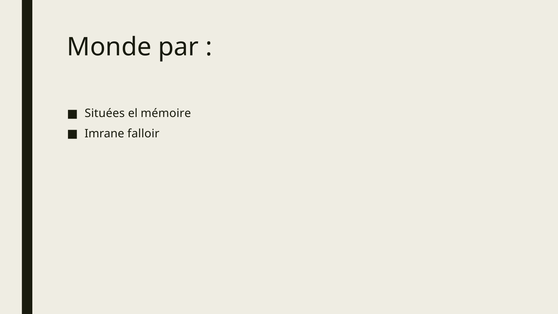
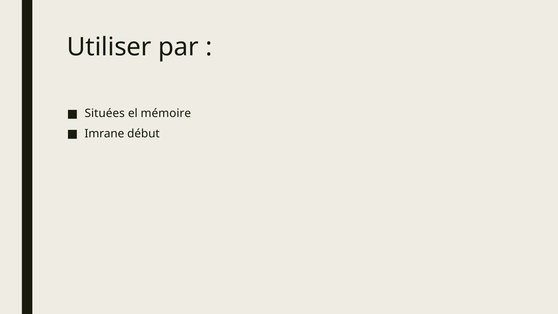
Monde: Monde -> Utiliser (109, 47)
falloir: falloir -> début (143, 133)
